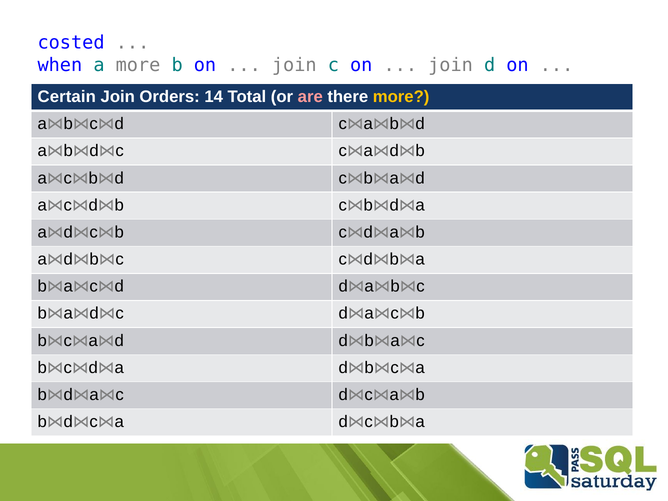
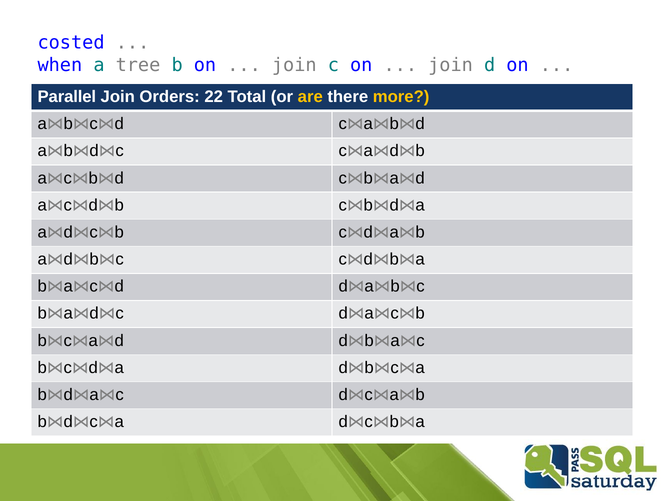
a more: more -> tree (138, 65)
Certain: Certain -> Parallel (67, 97)
14: 14 -> 22 (214, 97)
are colour: pink -> yellow (310, 97)
